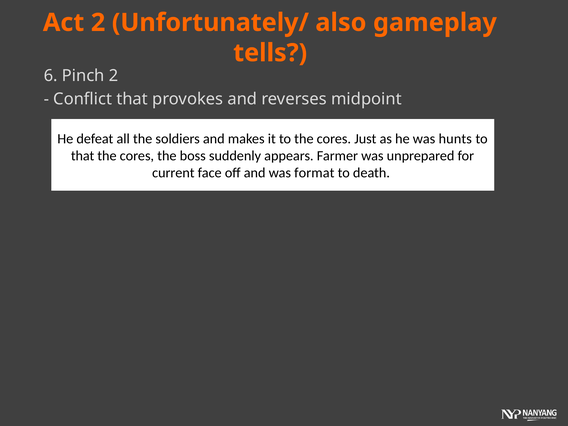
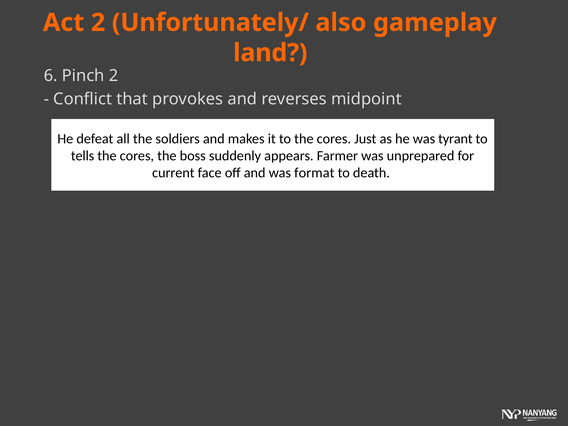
tells: tells -> land (270, 53)
hunts: hunts -> tyrant (455, 139)
that: that -> tells (83, 156)
